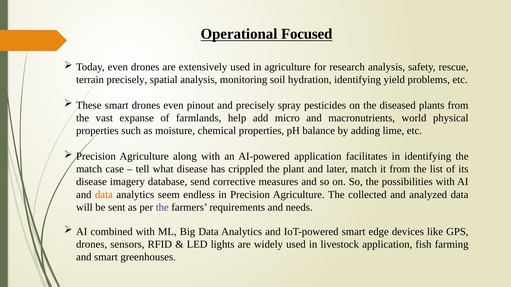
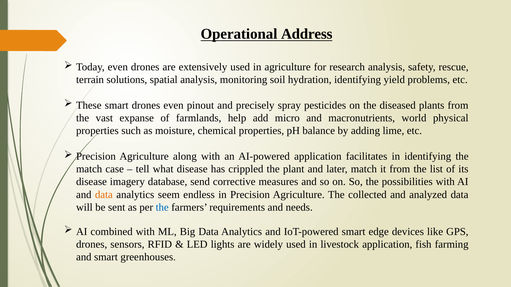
Focused: Focused -> Address (307, 34)
terrain precisely: precisely -> solutions (127, 80)
the colour: purple -> blue (162, 208)
